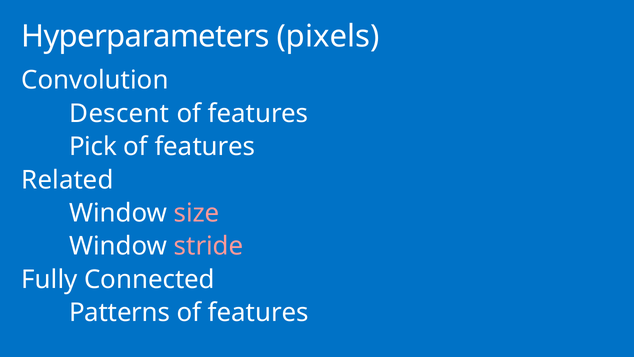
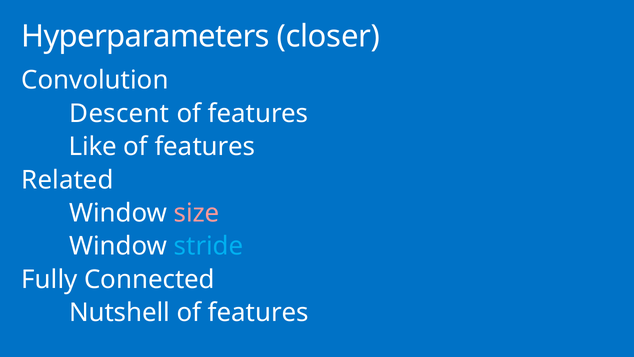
pixels: pixels -> closer (328, 36)
Pick: Pick -> Like (93, 147)
stride colour: pink -> light blue (209, 246)
Patterns: Patterns -> Nutshell (120, 312)
